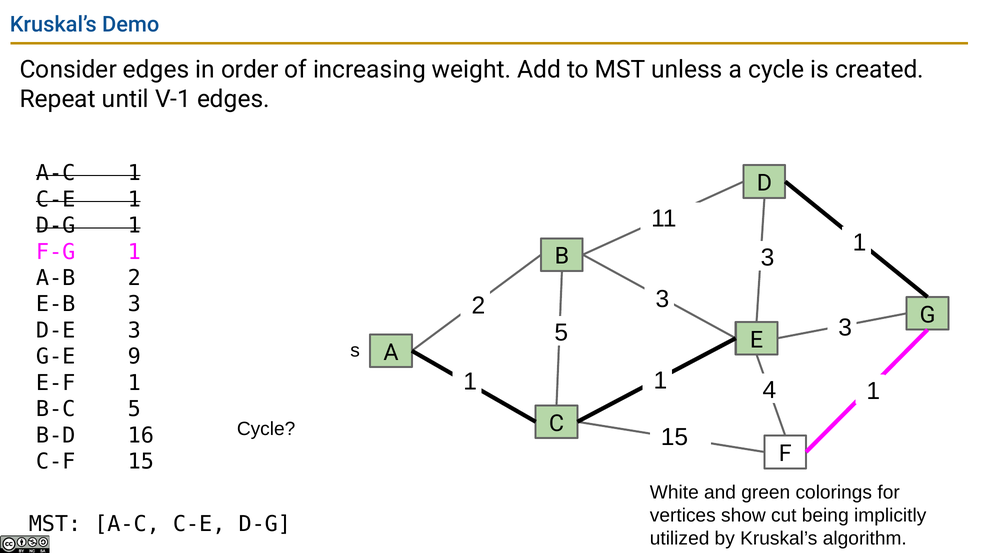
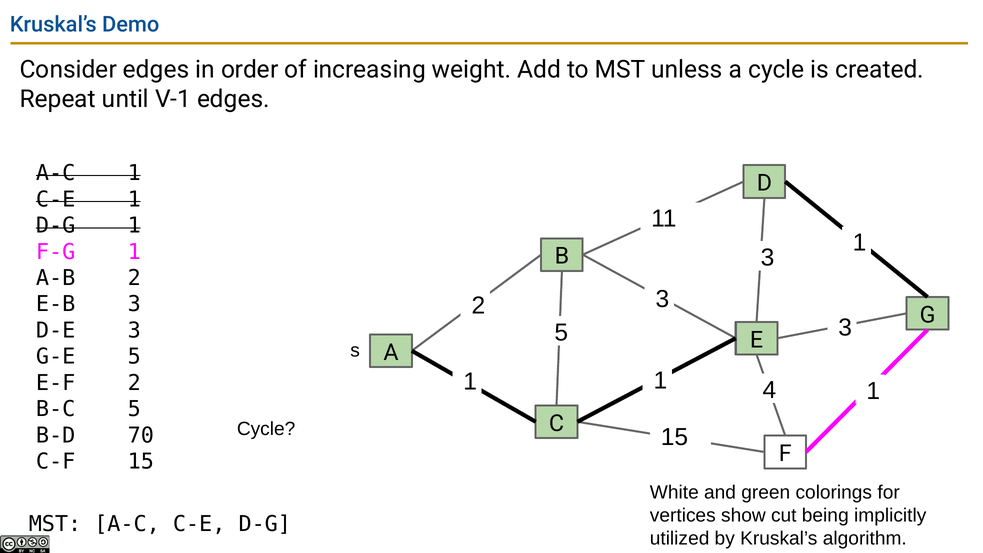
G-E 9: 9 -> 5 (134, 357)
E-F 1: 1 -> 2 (134, 383)
16: 16 -> 70 (141, 435)
